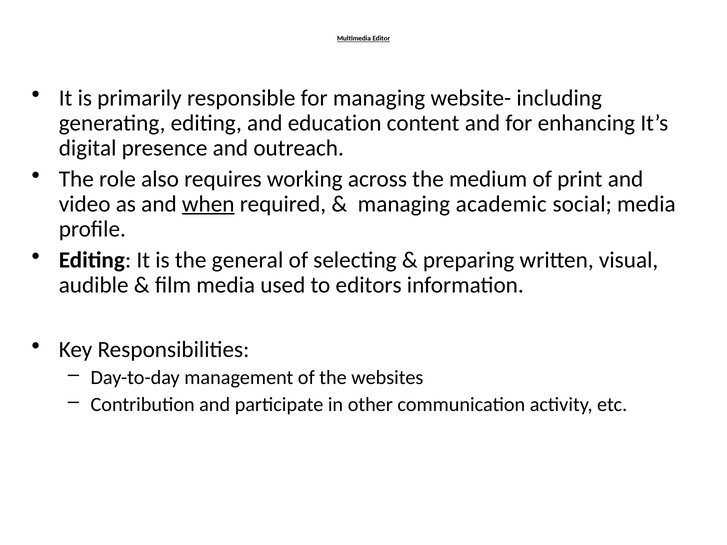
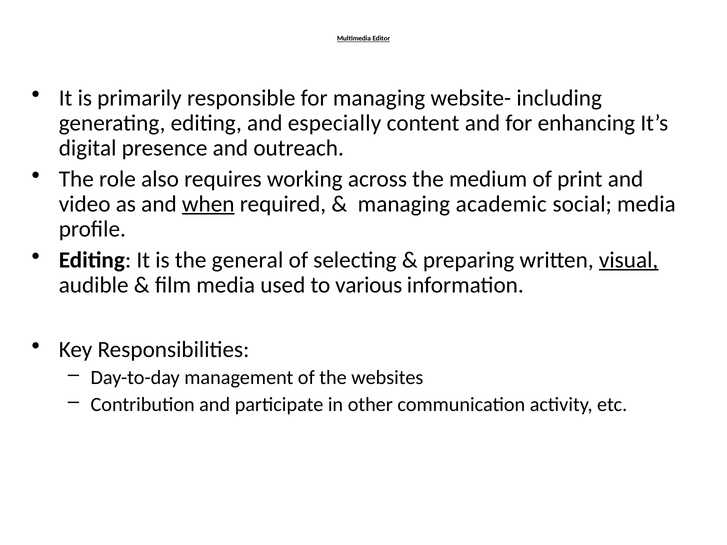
education: education -> especially (335, 123)
visual underline: none -> present (629, 260)
editors: editors -> various (369, 285)
